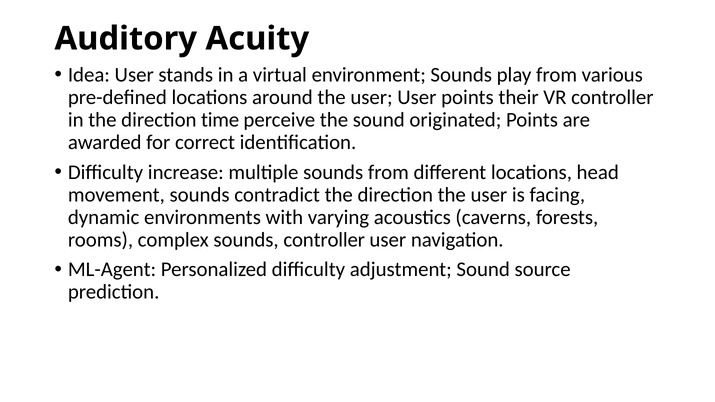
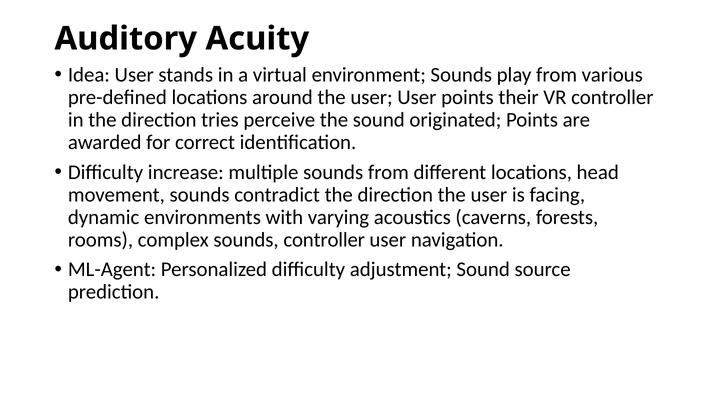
time: time -> tries (220, 120)
